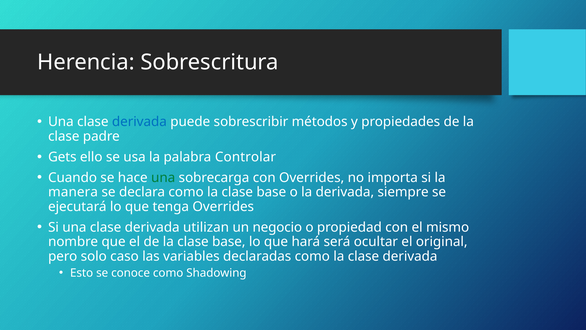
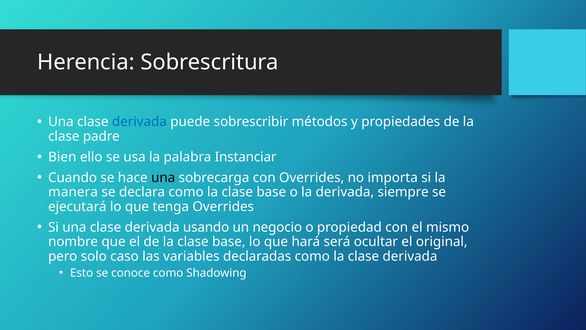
Gets: Gets -> Bien (62, 157)
Controlar: Controlar -> Instanciar (246, 157)
una colour: green -> black (163, 177)
utilizan: utilizan -> usando (206, 227)
